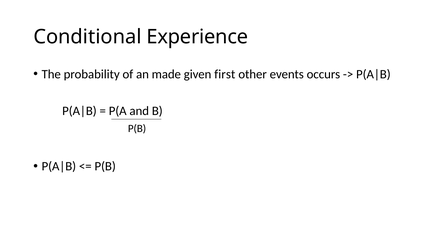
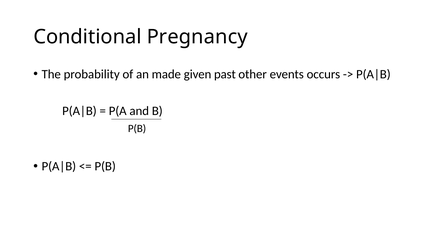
Experience: Experience -> Pregnancy (197, 37)
first: first -> past (225, 74)
